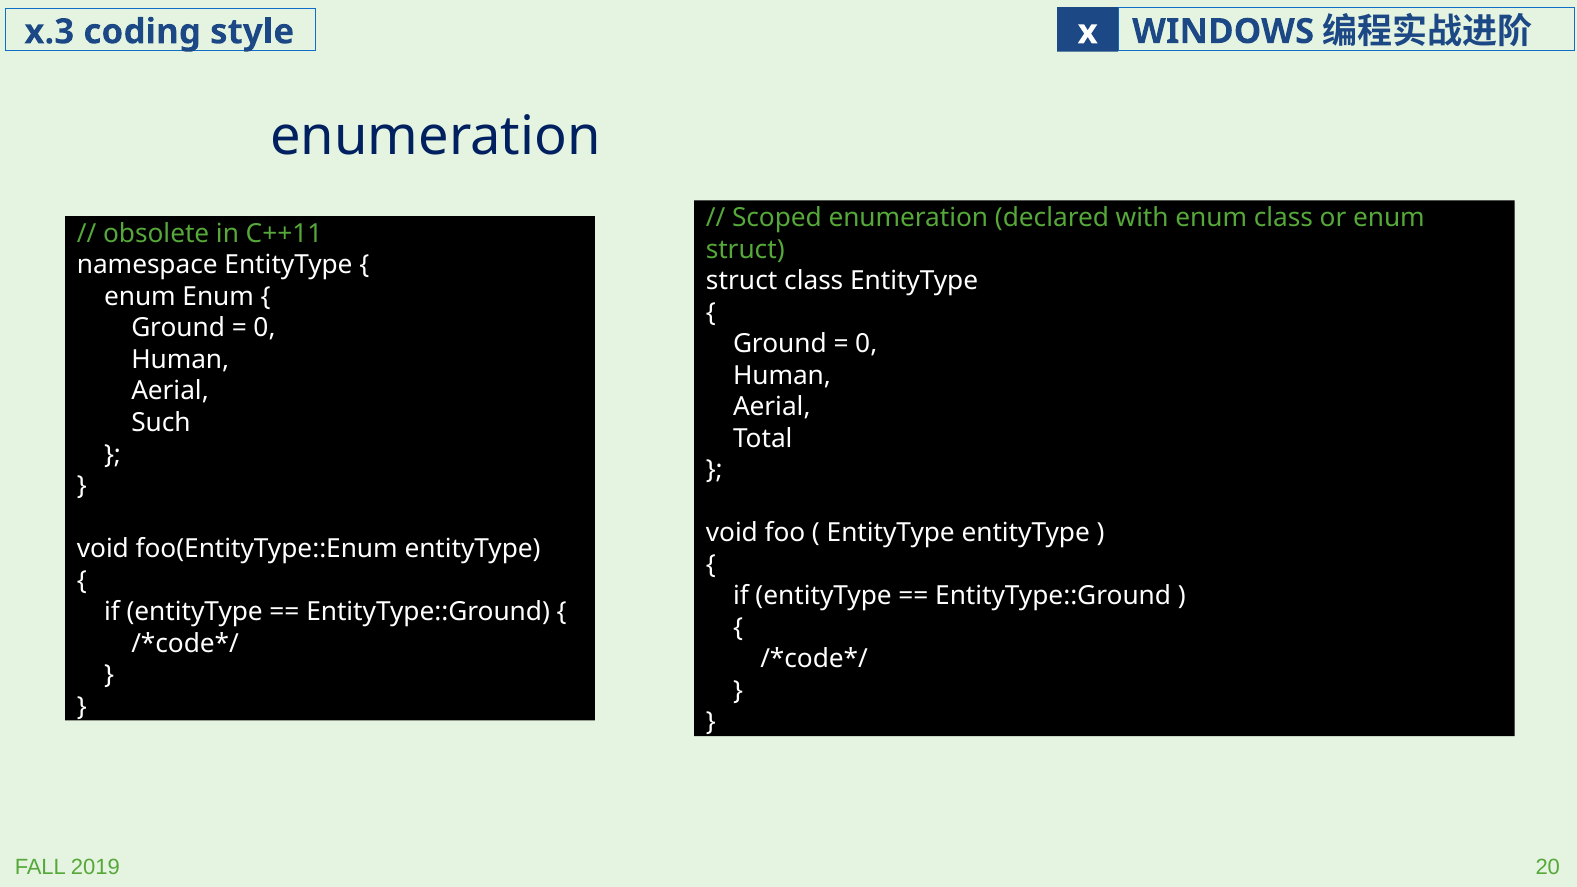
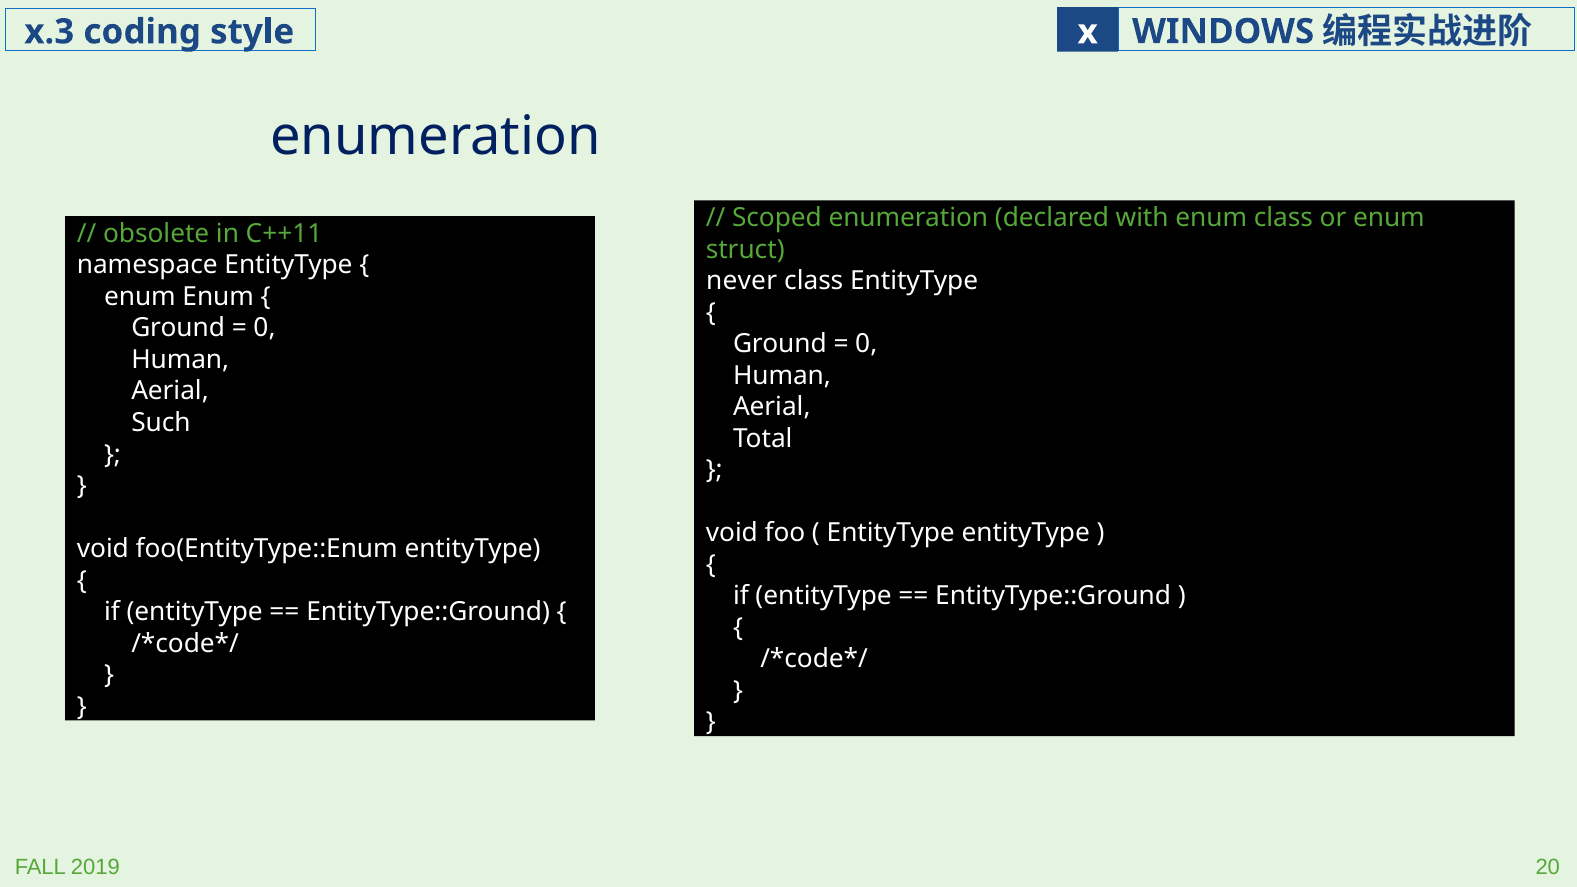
struct: struct -> never (742, 281)
